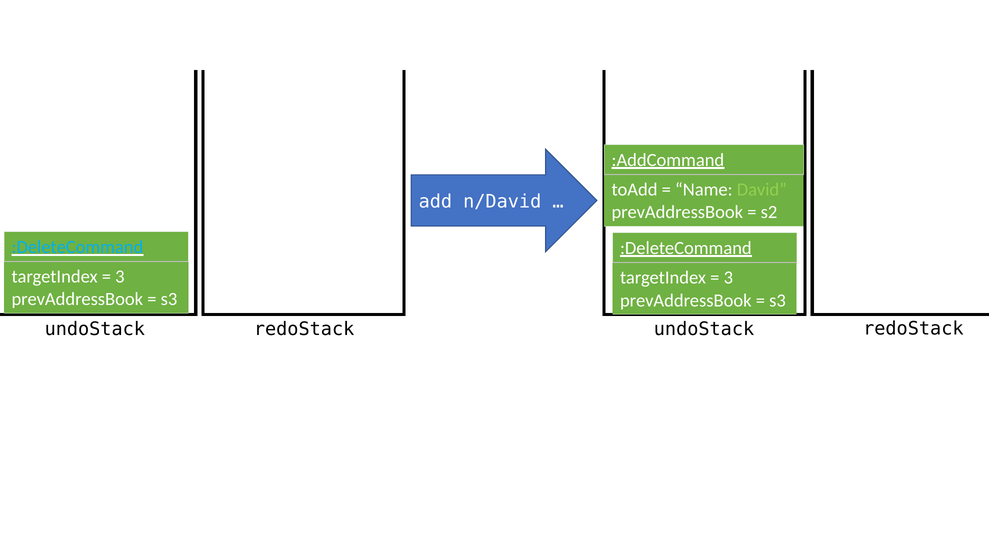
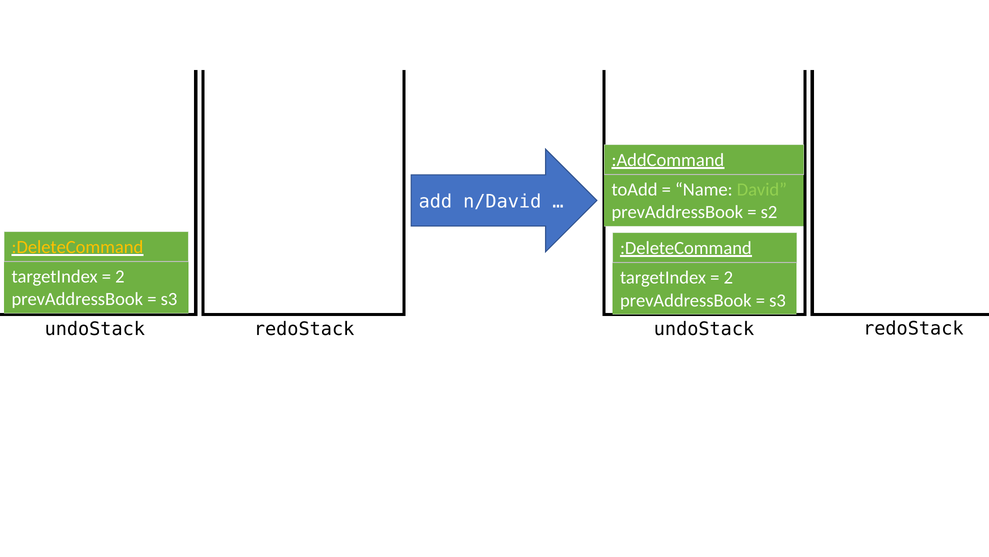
:DeleteCommand colour: light blue -> yellow (77, 247)
3: 3 -> 2 (120, 276)
3: 3 -> 2 (728, 277)
